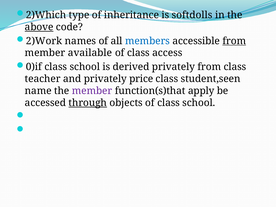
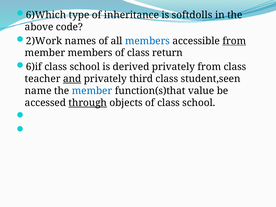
2)Which: 2)Which -> 6)Which (46, 15)
above underline: present -> none (39, 27)
member available: available -> members (90, 53)
access: access -> return (167, 53)
0)if: 0)if -> 6)if (34, 67)
and underline: none -> present (72, 79)
price: price -> third (141, 79)
member colour: purple -> blue (92, 91)
apply: apply -> value (201, 91)
